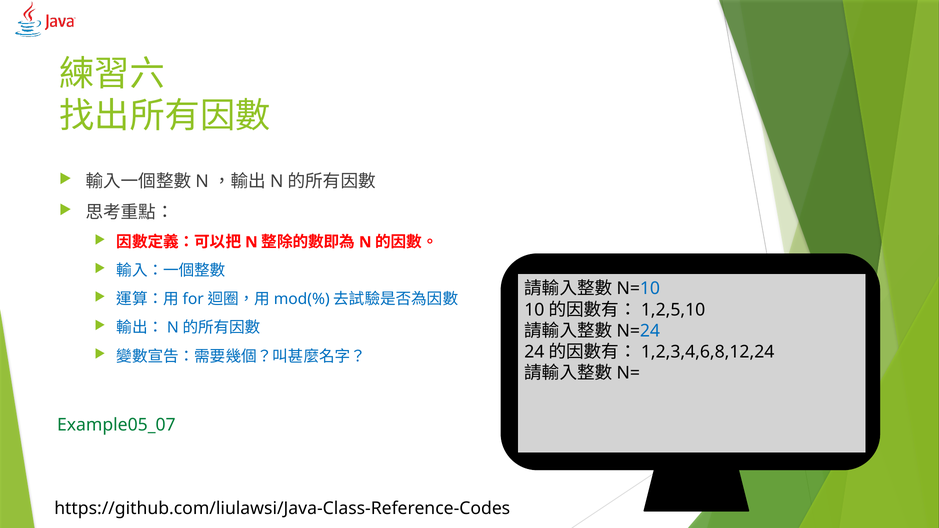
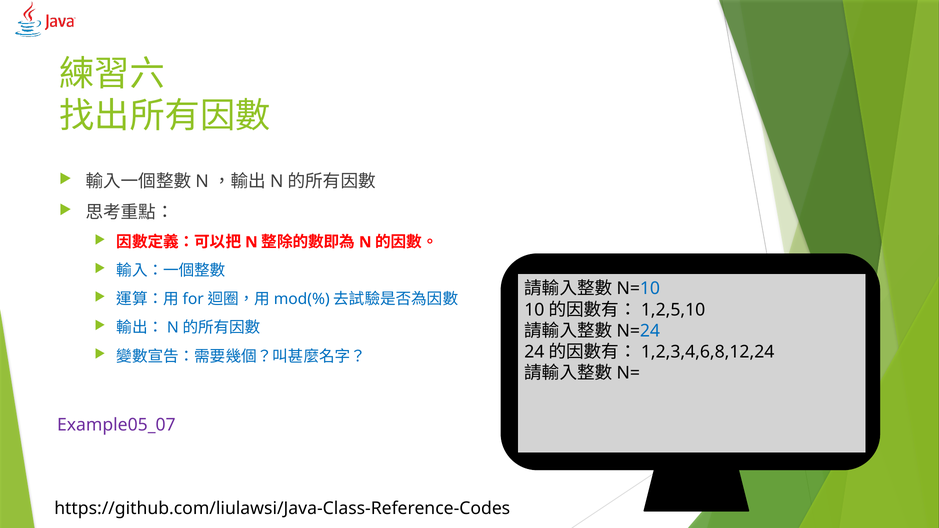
Example05_07 colour: green -> purple (116, 425)
